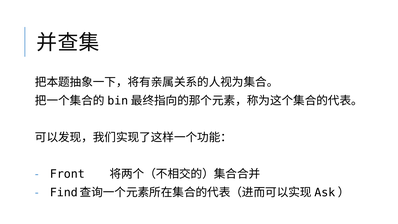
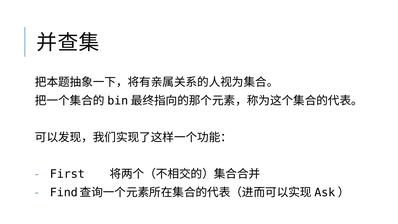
Front: Front -> First (67, 174)
